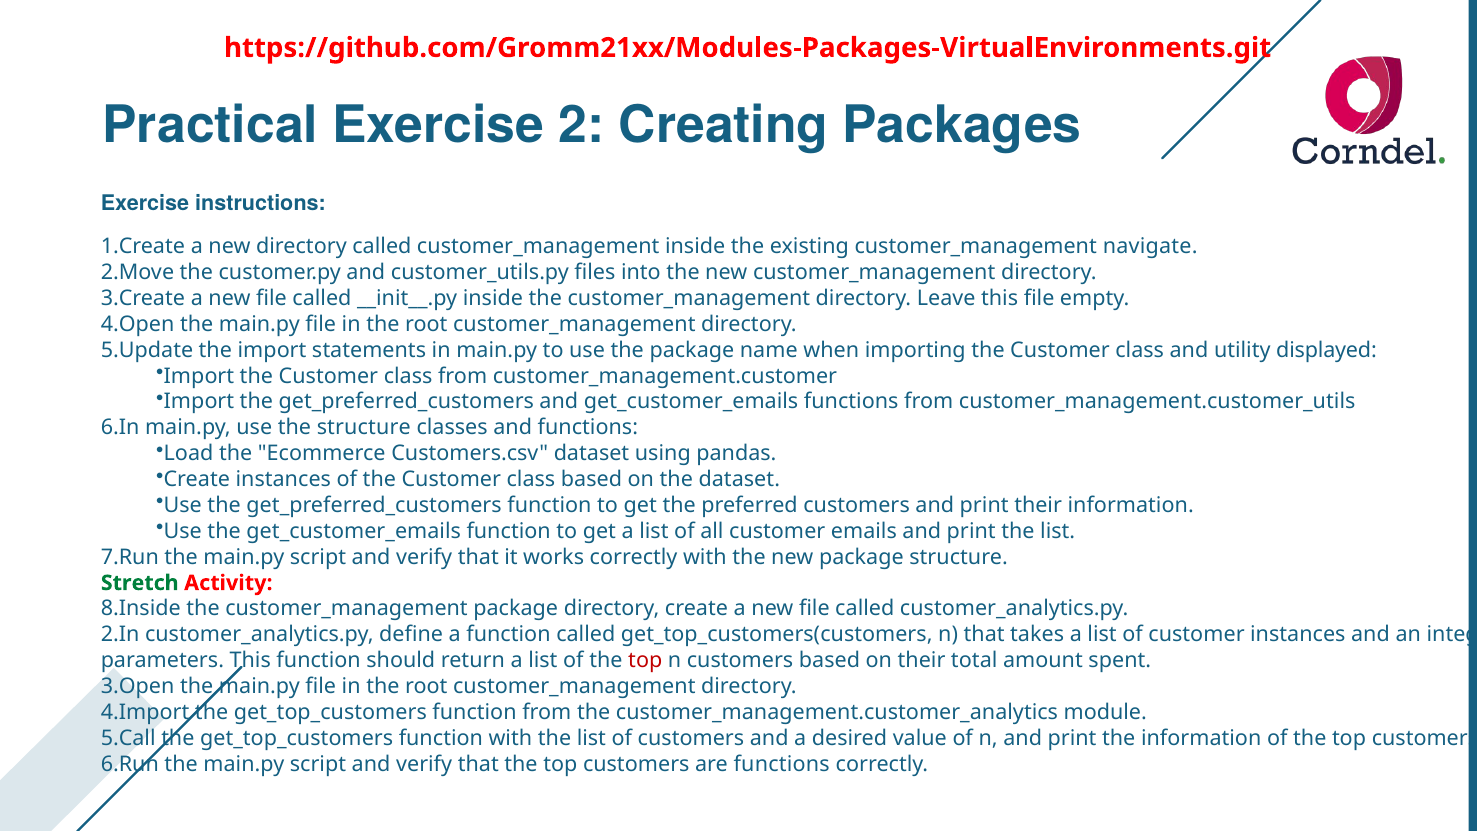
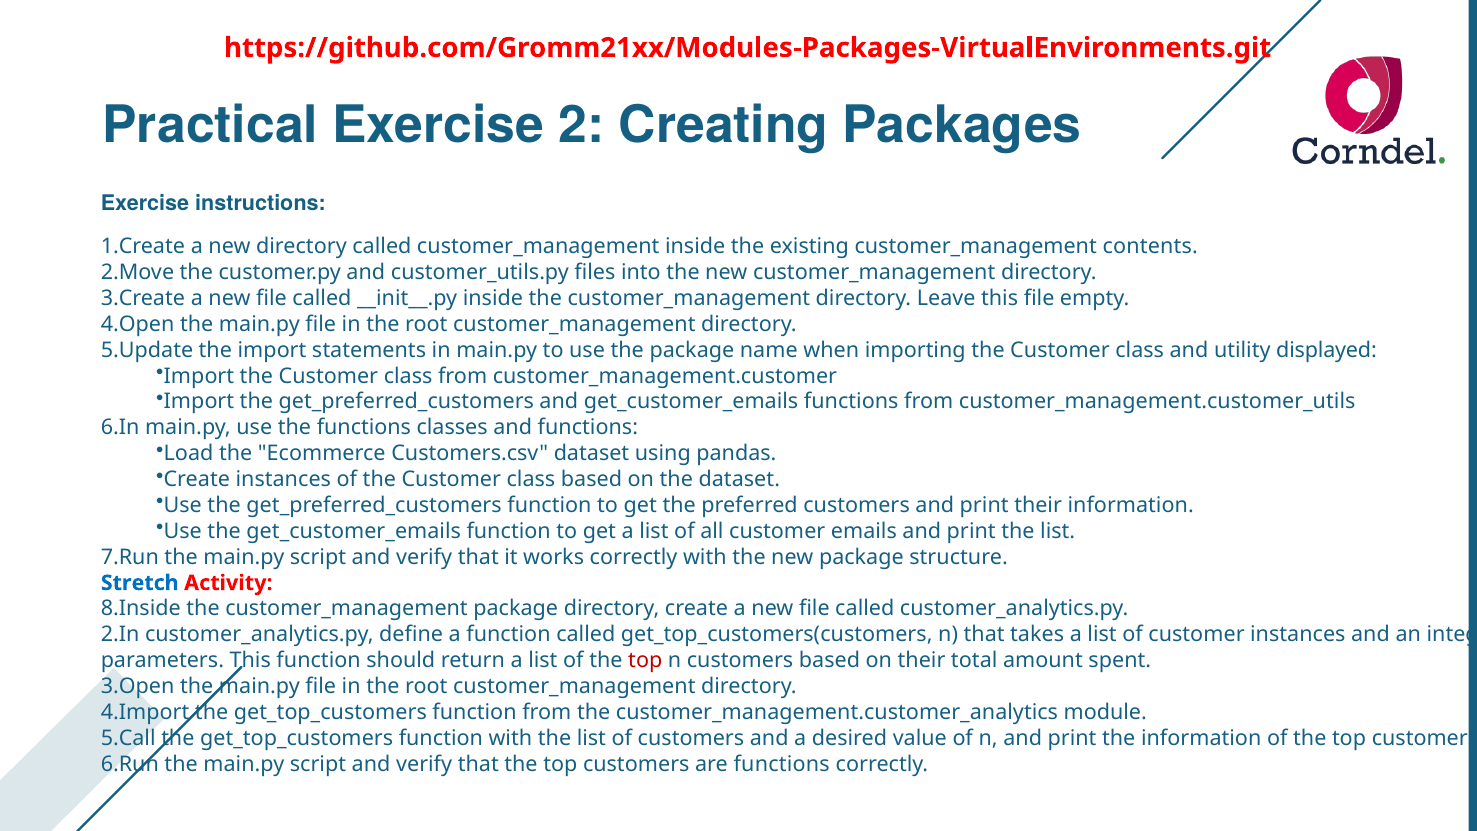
navigate: navigate -> contents (1150, 247)
the structure: structure -> functions (364, 428)
Stretch colour: green -> blue (140, 583)
